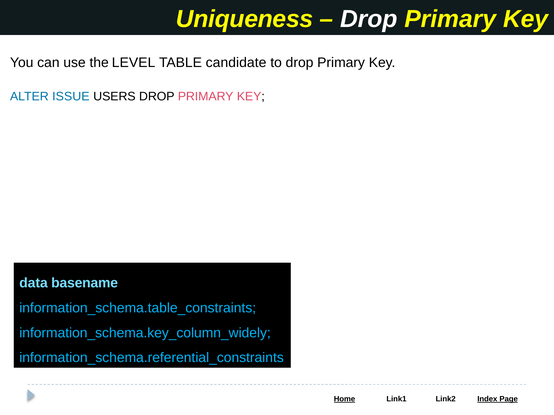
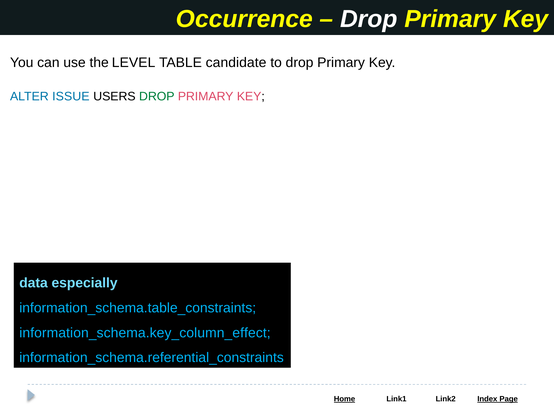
Uniqueness: Uniqueness -> Occurrence (244, 19)
DROP colour: black -> green (157, 97)
basename: basename -> especially (85, 283)
information_schema.key_column_widely: information_schema.key_column_widely -> information_schema.key_column_effect (145, 333)
